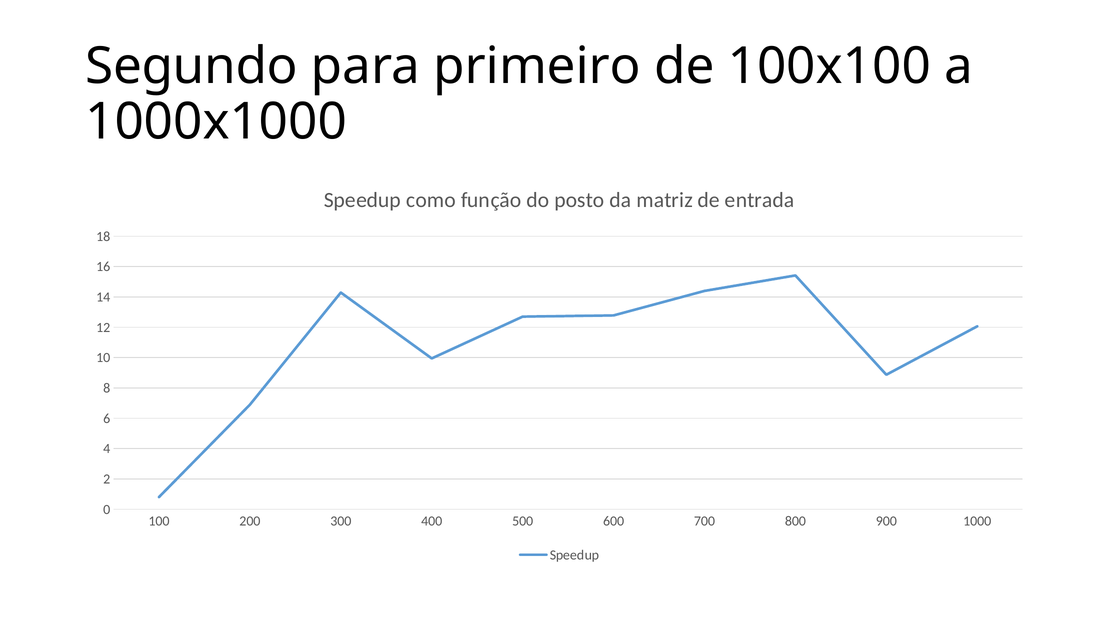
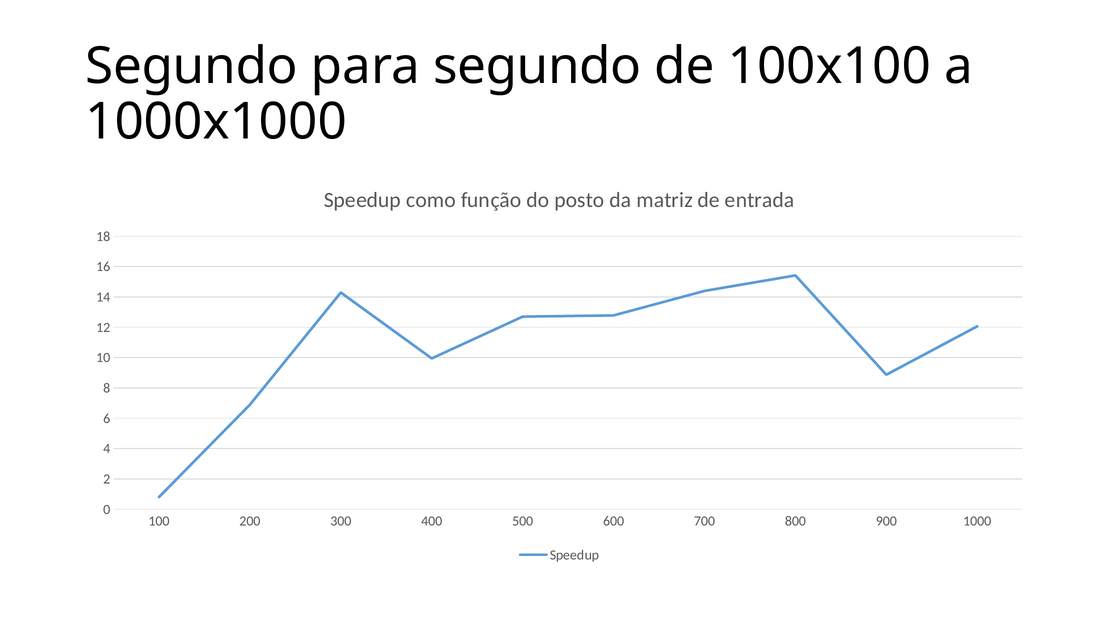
para primeiro: primeiro -> segundo (537, 66)
